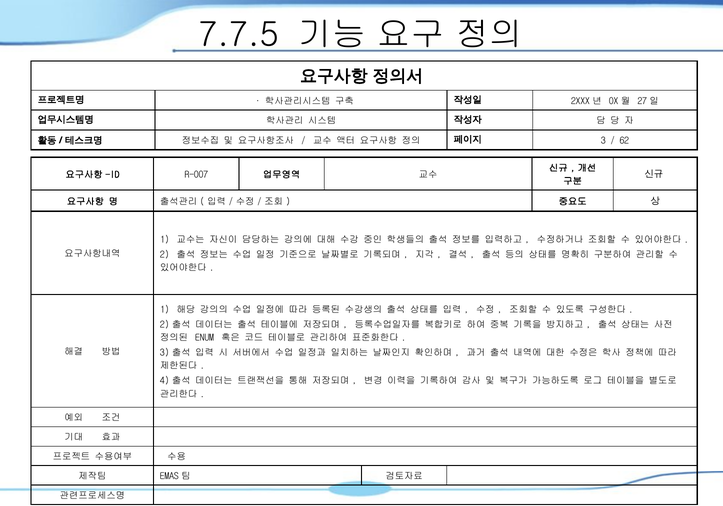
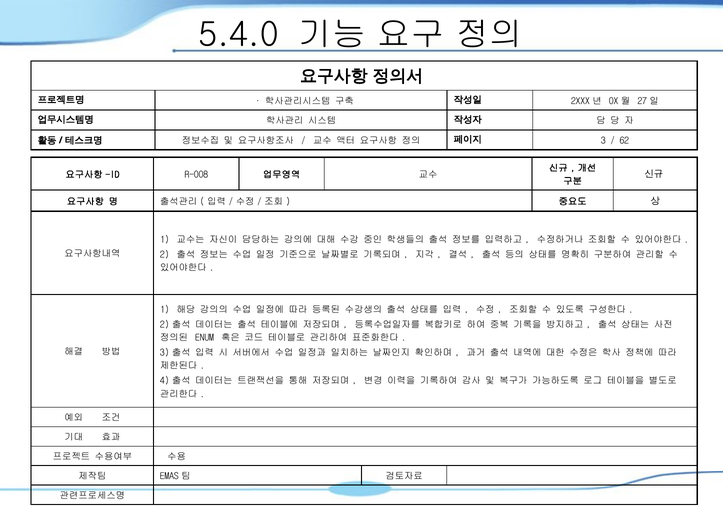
7.7.5: 7.7.5 -> 5.4.0 (239, 35)
R-007: R-007 -> R-008 (196, 175)
